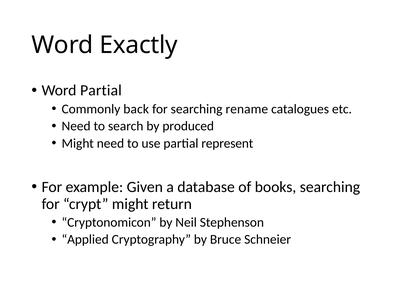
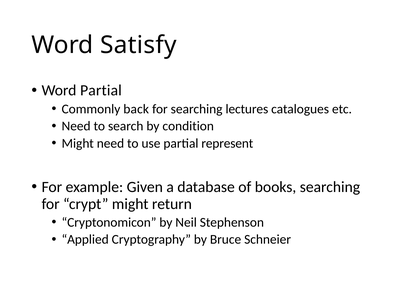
Exactly: Exactly -> Satisfy (138, 45)
rename: rename -> lectures (247, 109)
produced: produced -> condition (188, 126)
